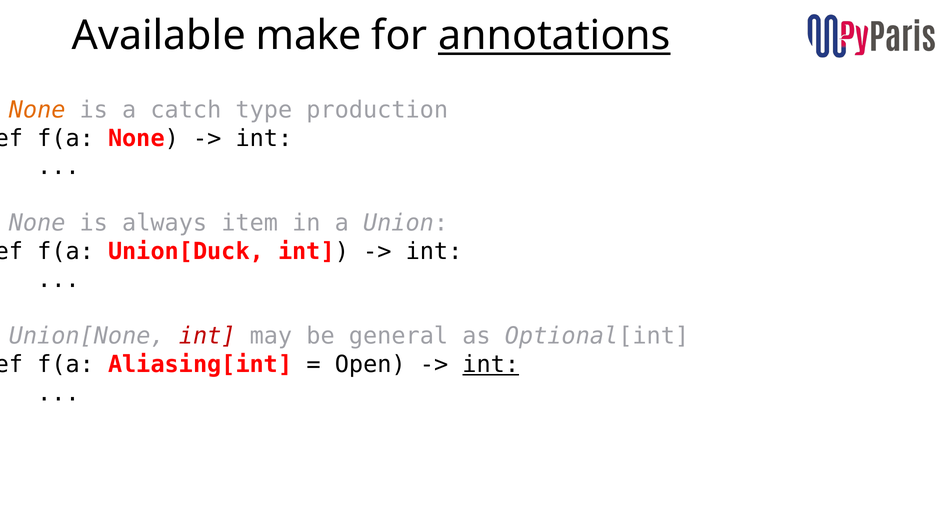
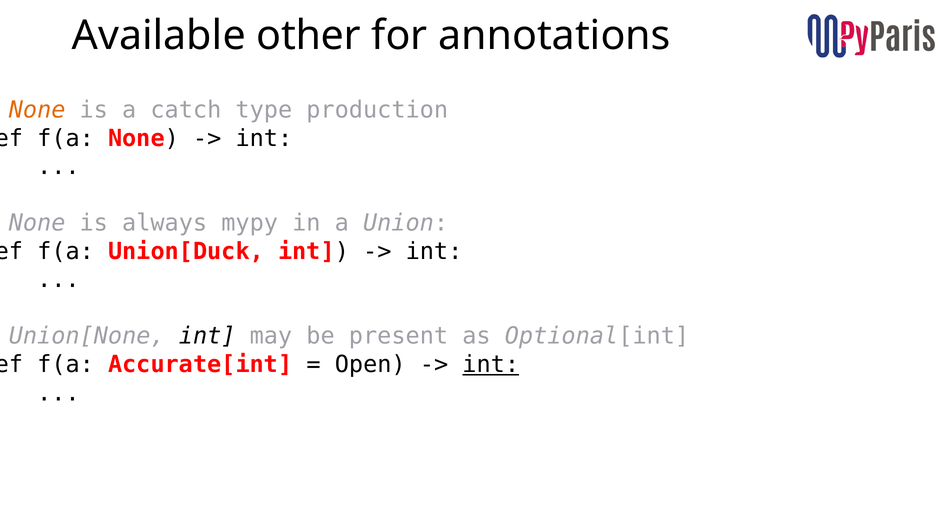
make: make -> other (309, 36)
annotations underline: present -> none (554, 36)
item: item -> mypy (250, 223)
int colour: red -> black (207, 336)
general: general -> present (398, 336)
Aliasing[int: Aliasing[int -> Accurate[int (200, 364)
